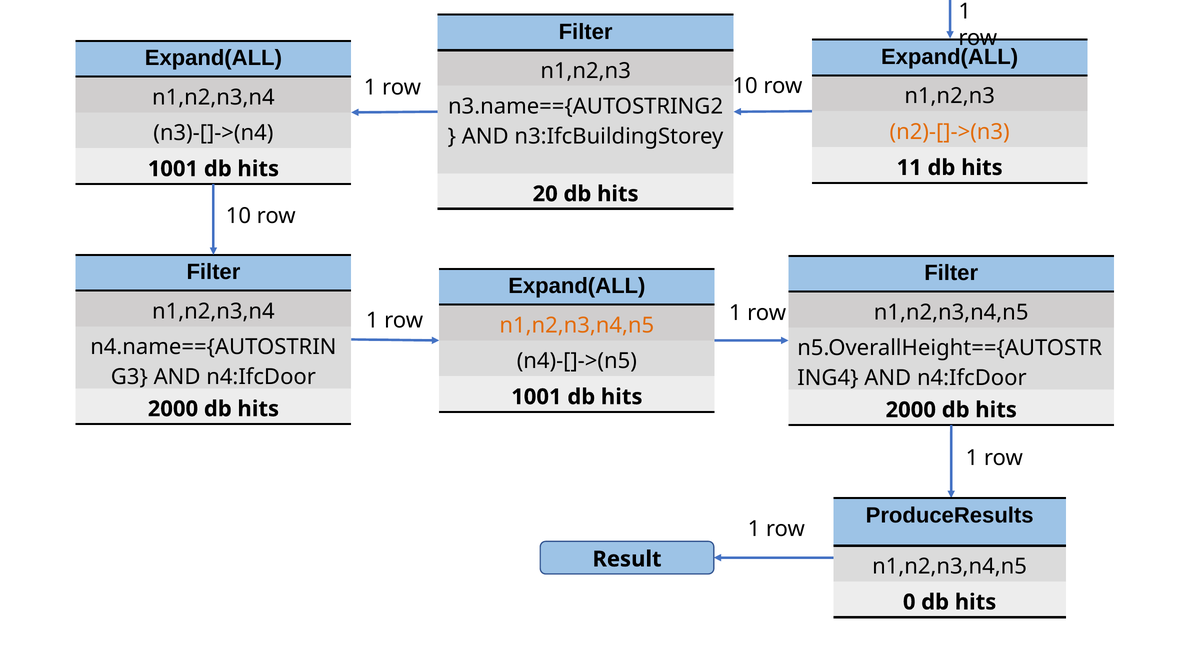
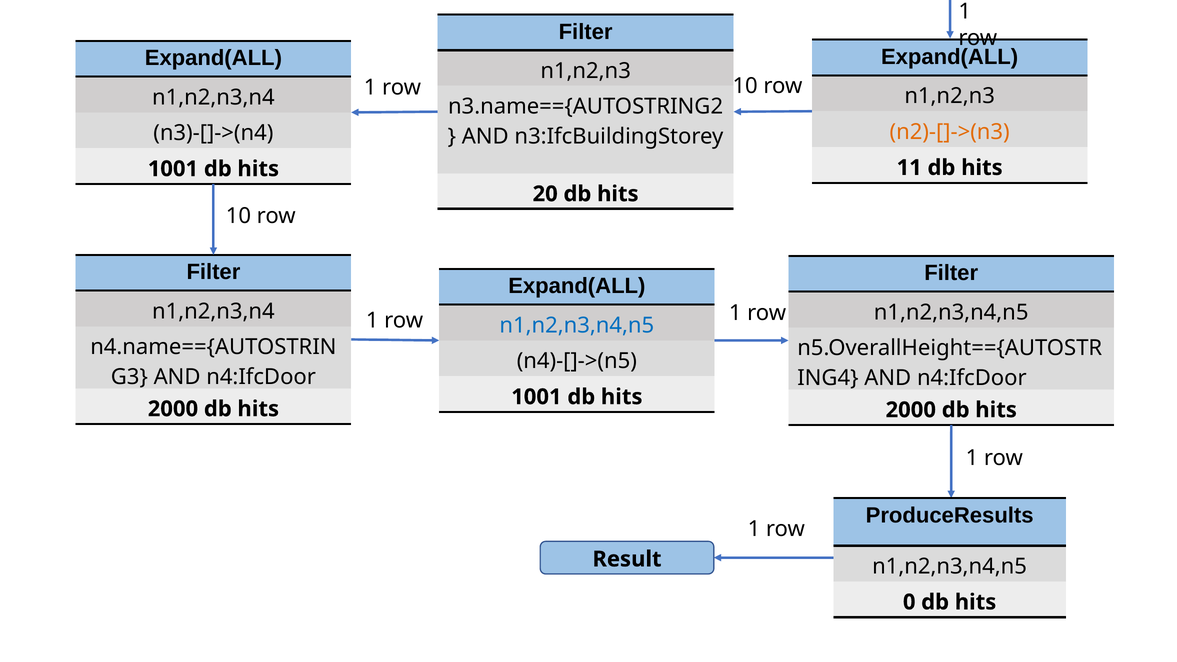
n1,n2,n3,n4,n5 colour: orange -> blue (577, 325)
